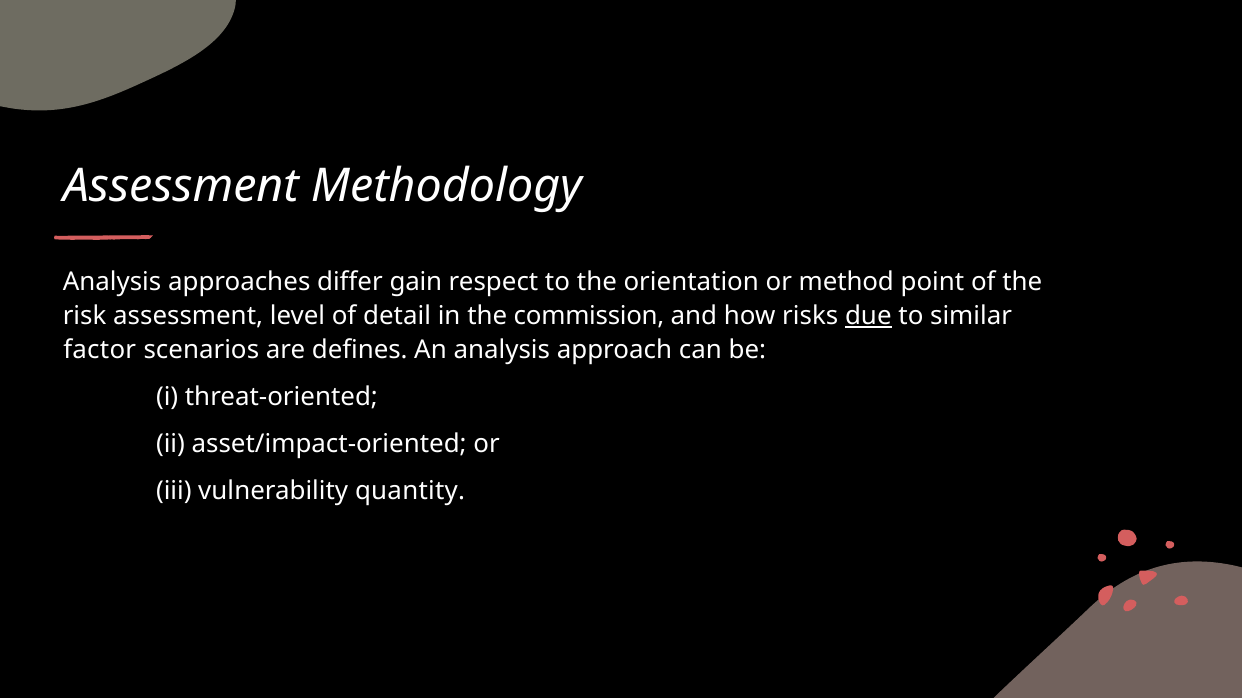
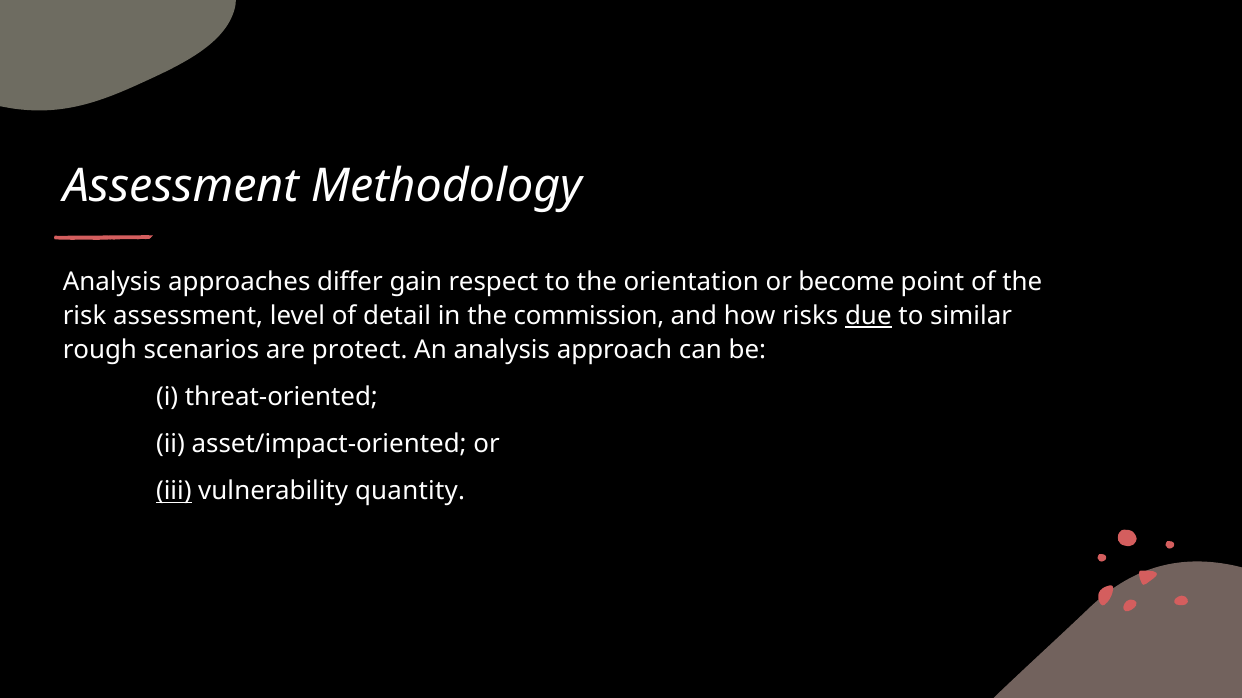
method: method -> become (846, 282)
factor: factor -> rough (100, 350)
defines: defines -> protect (360, 350)
iii underline: none -> present (174, 492)
